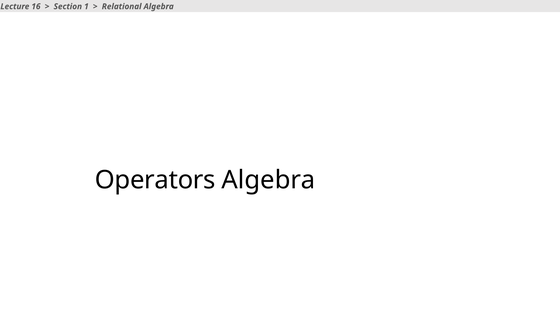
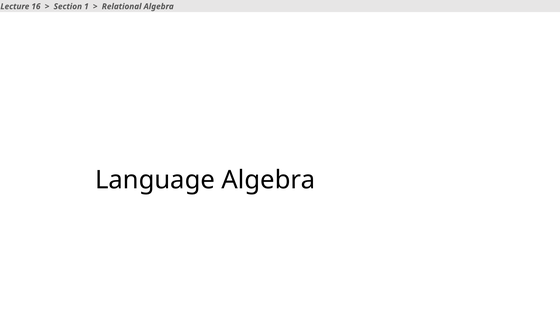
Operators: Operators -> Language (155, 180)
